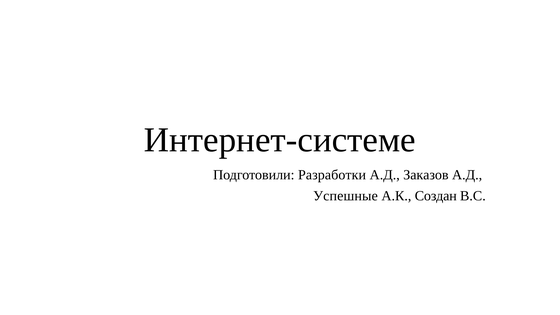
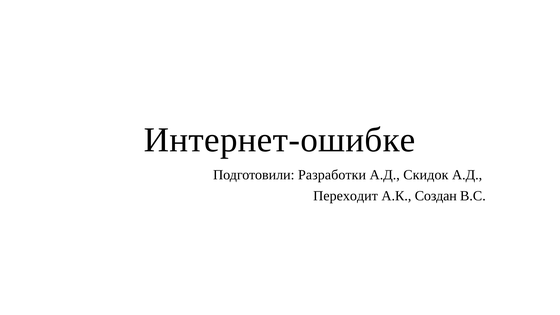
Интернет-системе: Интернет-системе -> Интернет-ошибке (280, 140)
Заказов: Заказов -> Скидок (426, 175)
Успешные: Успешные -> Переходит (346, 196)
